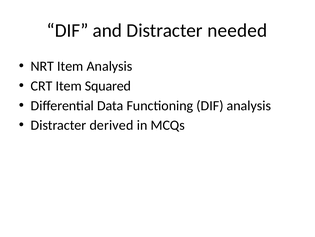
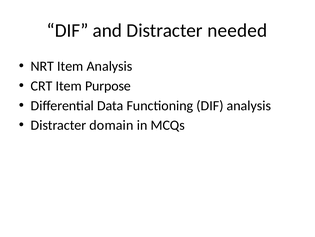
Squared: Squared -> Purpose (108, 86)
derived: derived -> domain (111, 125)
